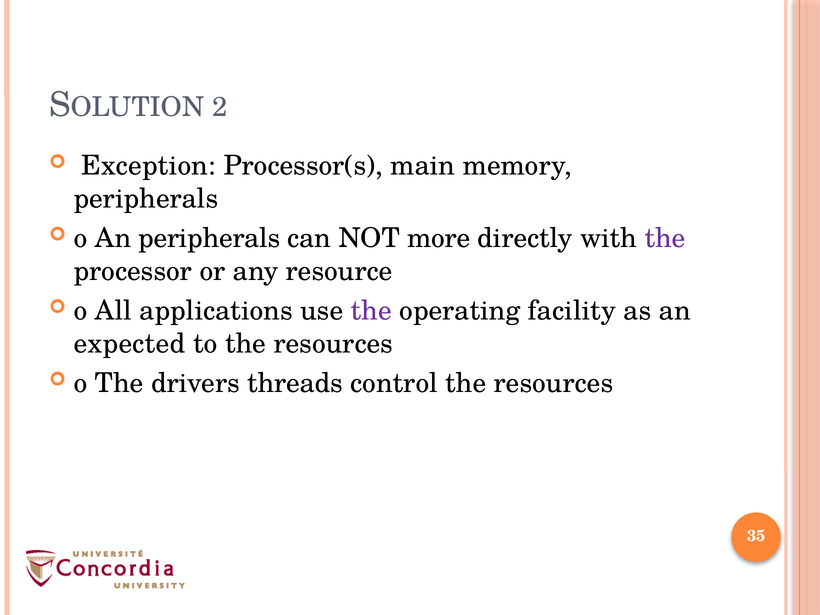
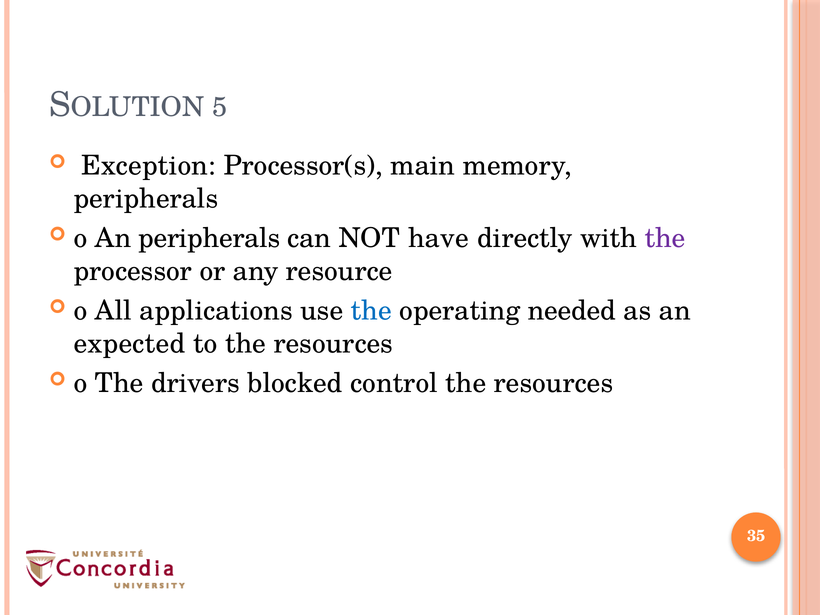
2: 2 -> 5 (220, 107)
more: more -> have (439, 238)
the colour: purple -> blue (371, 311)
facility: facility -> needed (572, 311)
threads: threads -> blocked (295, 383)
